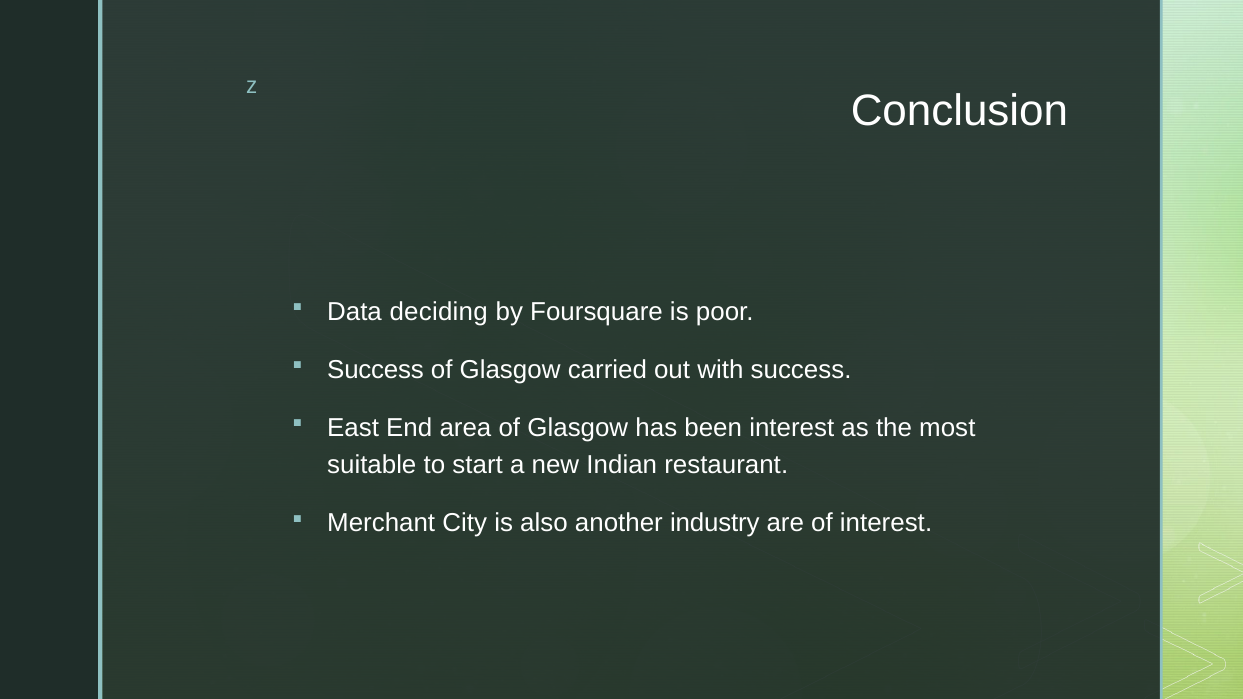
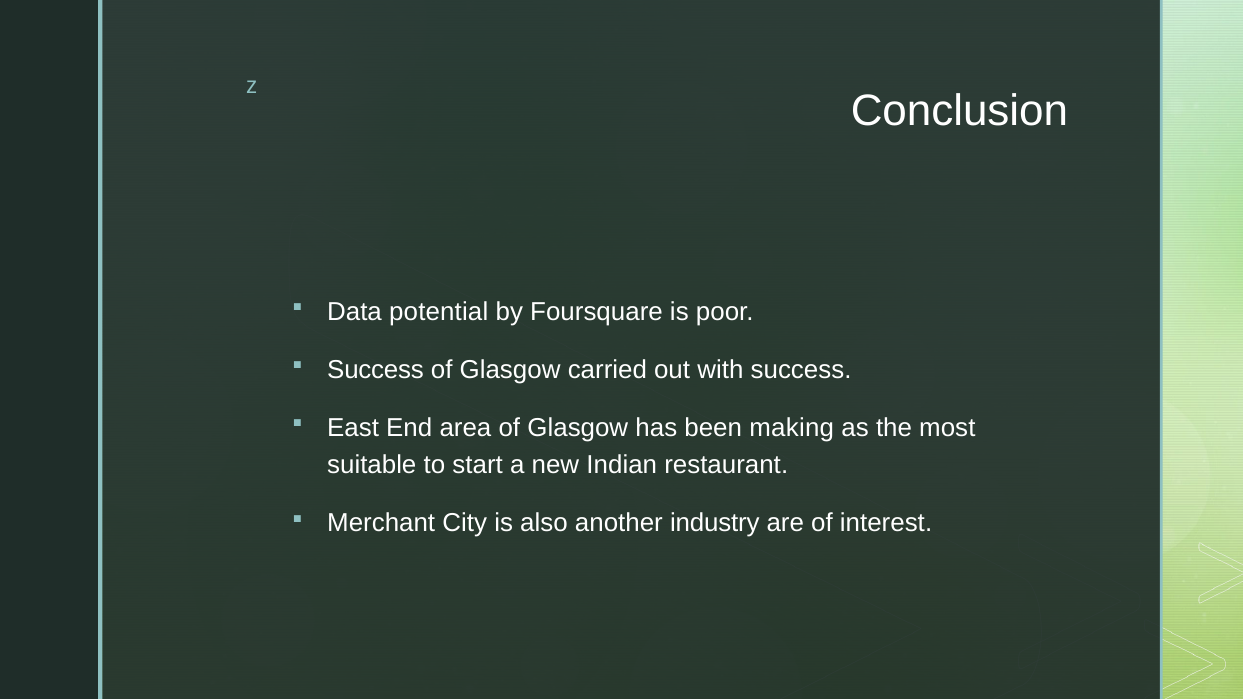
deciding: deciding -> potential (439, 312)
been interest: interest -> making (792, 428)
